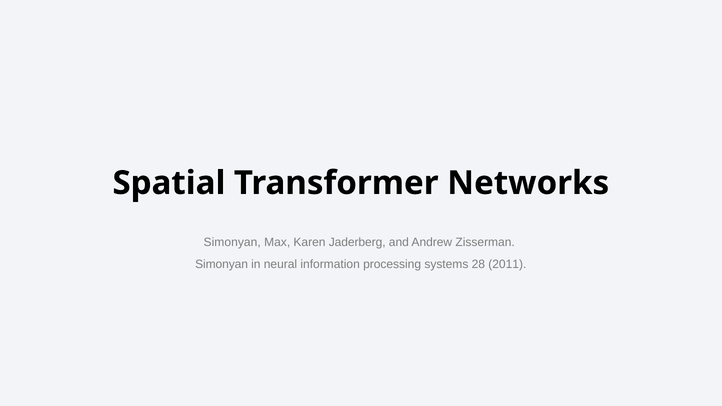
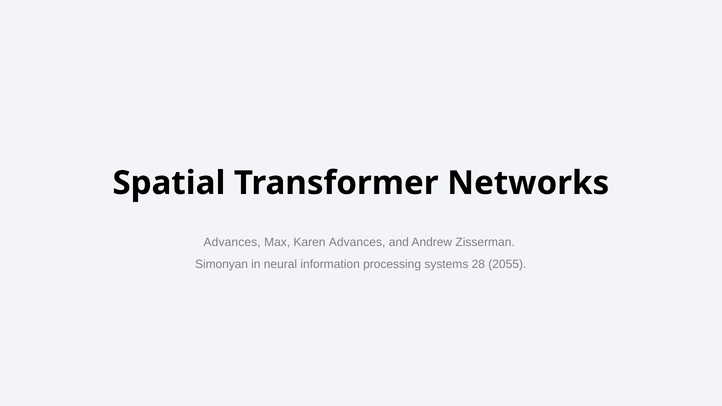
Simonyan: Simonyan -> Advances (232, 243)
Karen Jaderberg: Jaderberg -> Advances (357, 243)
2011: 2011 -> 2055 (507, 264)
